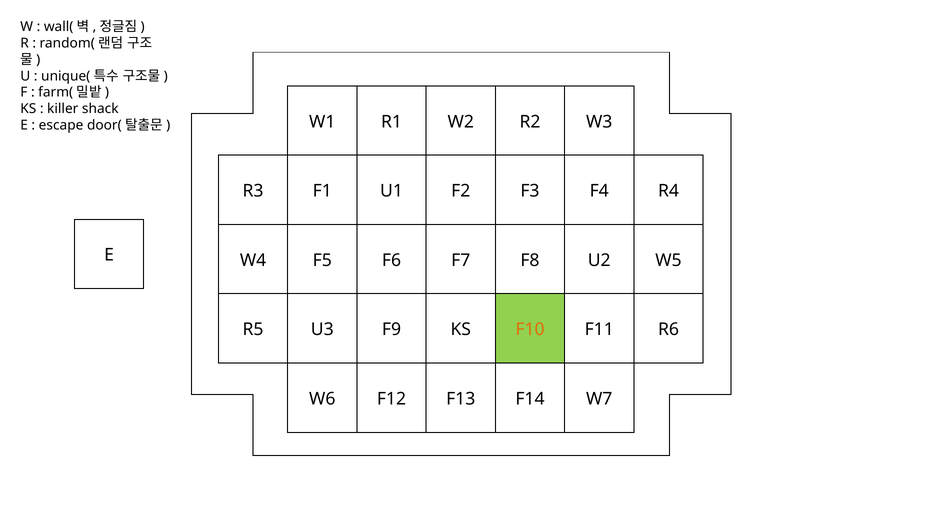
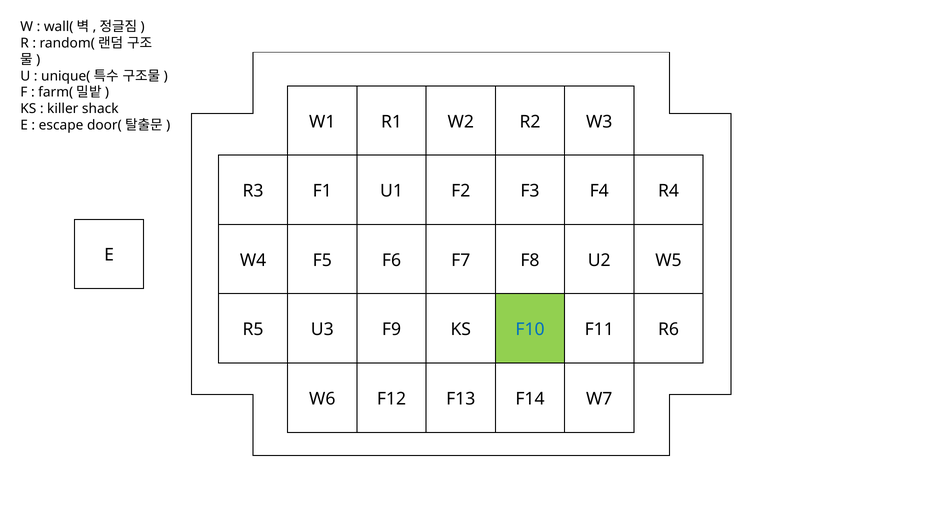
F10 colour: orange -> blue (530, 329)
